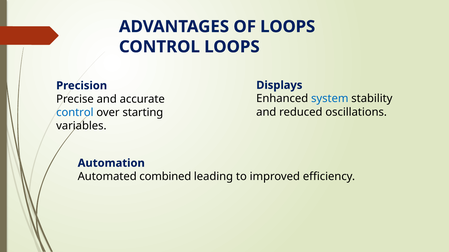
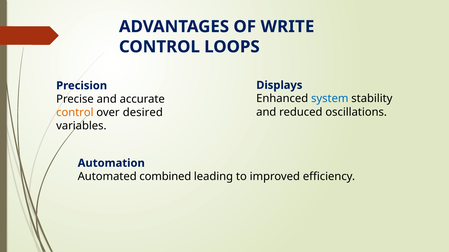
OF LOOPS: LOOPS -> WRITE (287, 27)
control colour: blue -> orange (75, 113)
starting: starting -> desired (143, 113)
